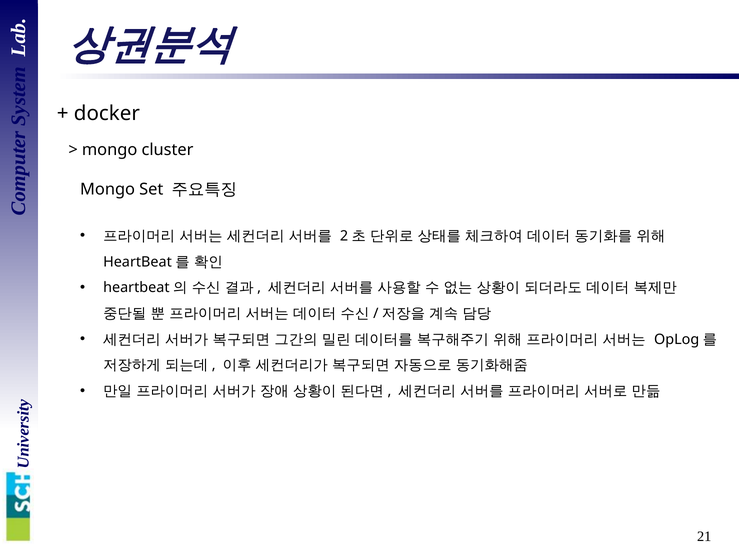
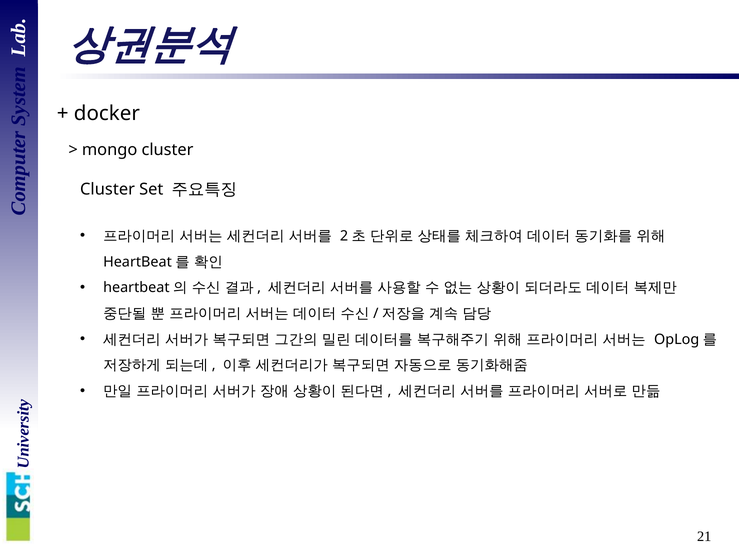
Mongo: Mongo -> Cluster (108, 189)
